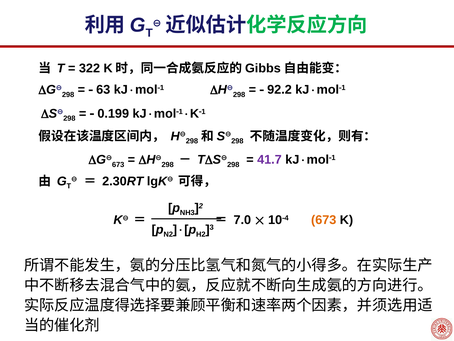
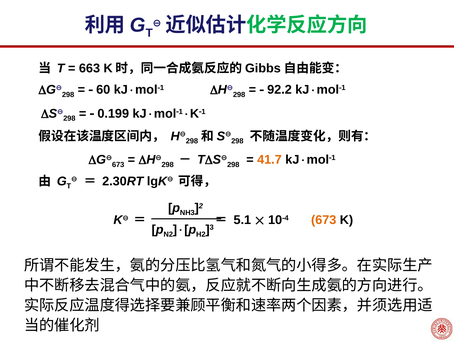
322: 322 -> 663 (89, 68)
63: 63 -> 60 (103, 90)
41.7 colour: purple -> orange (269, 159)
7.0: 7.0 -> 5.1 (242, 220)
